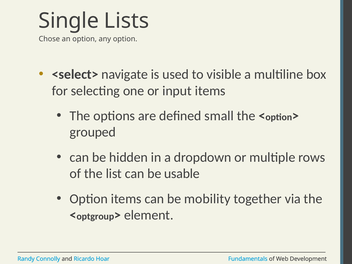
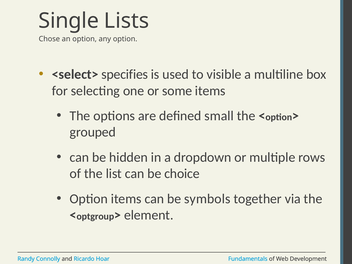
navigate: navigate -> specifies (125, 74)
input: input -> some (177, 91)
usable: usable -> choice (182, 174)
mobility: mobility -> symbols (207, 199)
